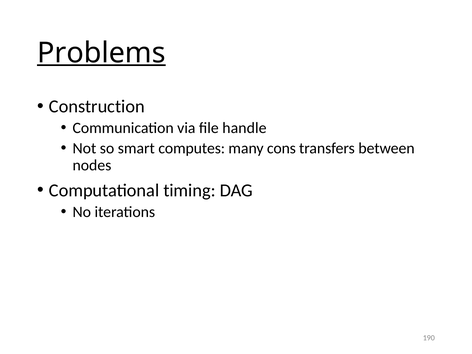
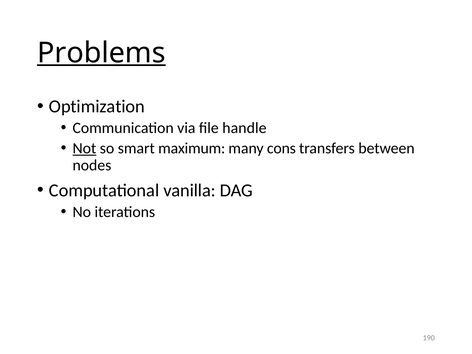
Construction: Construction -> Optimization (97, 106)
Not underline: none -> present (84, 148)
computes: computes -> maximum (192, 148)
timing: timing -> vanilla (190, 190)
